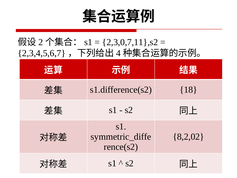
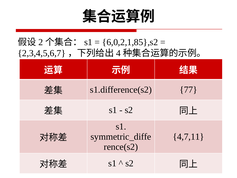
2,3,0,7,11},s2: 2,3,0,7,11},s2 -> 6,0,2,1,85},s2 (130, 42)
18: 18 -> 77 (189, 90)
8,2,02: 8,2,02 -> 4,7,11 (188, 137)
